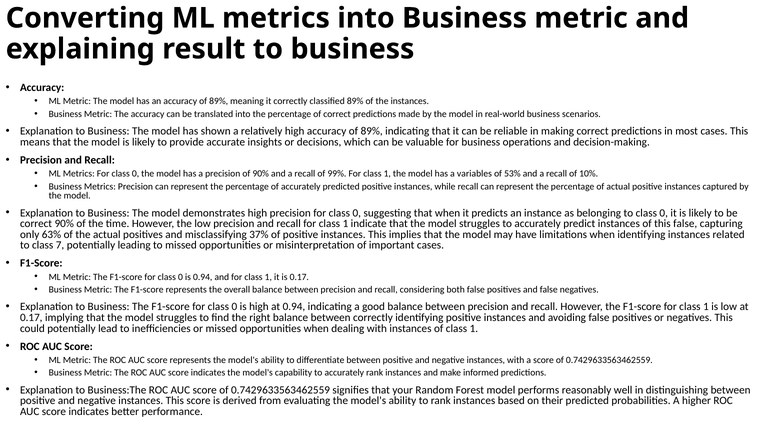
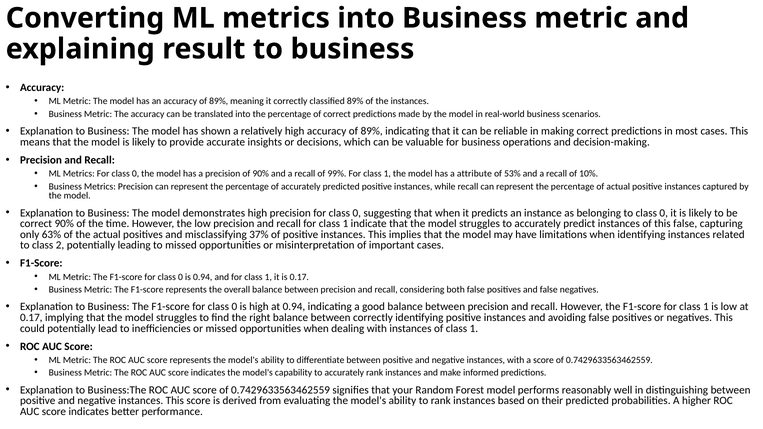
variables: variables -> attribute (474, 174)
7: 7 -> 2 (60, 245)
